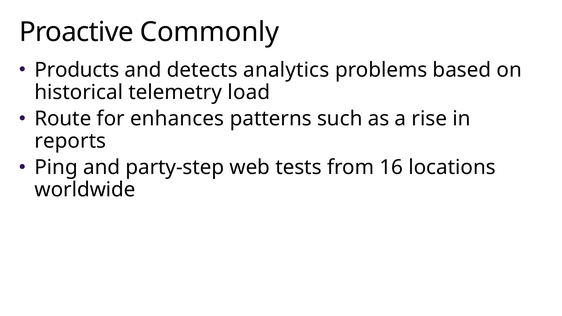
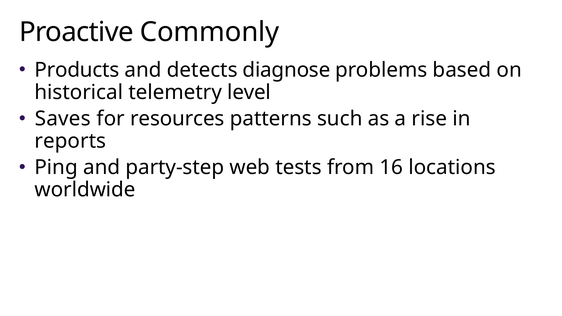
analytics: analytics -> diagnose (286, 70)
load: load -> level (249, 92)
Route: Route -> Saves (63, 119)
enhances: enhances -> resources (177, 119)
